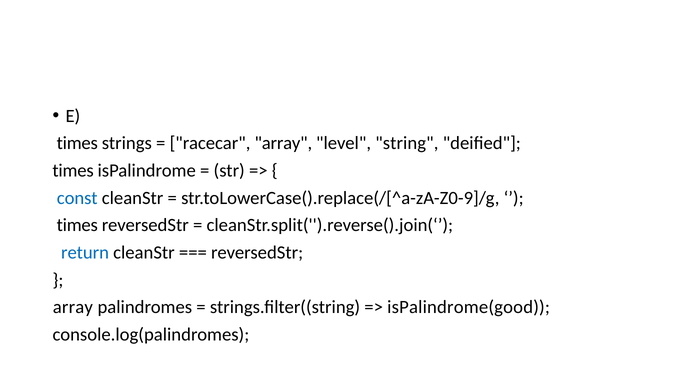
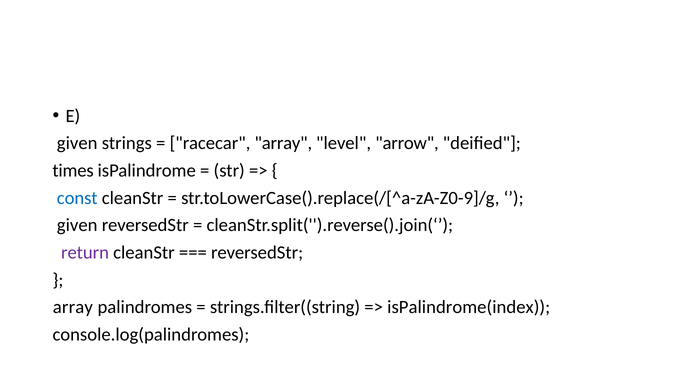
times: times -> given (77, 143)
string: string -> arrow (407, 143)
times: times -> given (77, 225)
return colour: blue -> purple (85, 253)
isPalindrome(good: isPalindrome(good -> isPalindrome(index (469, 307)
